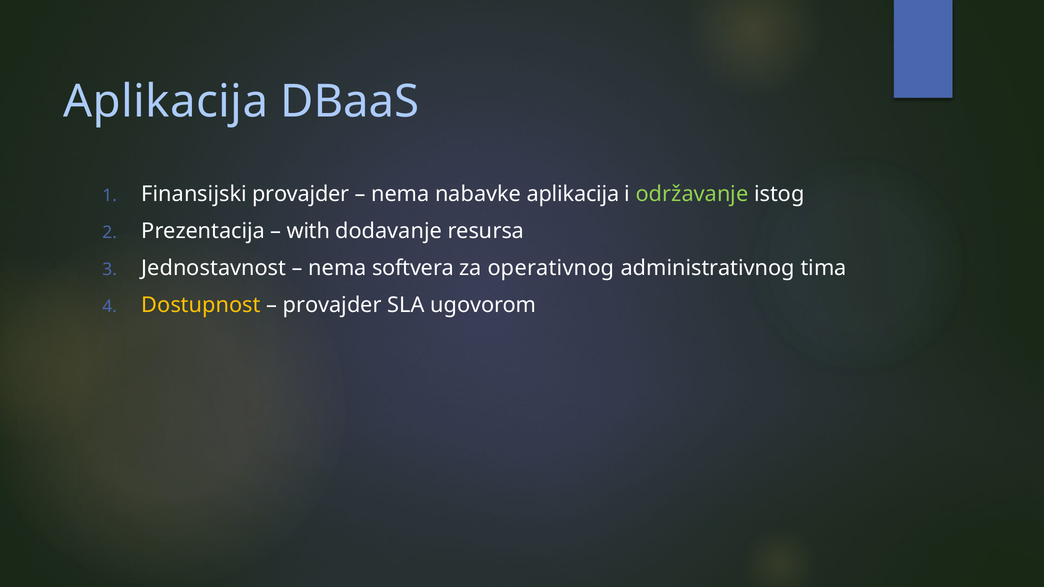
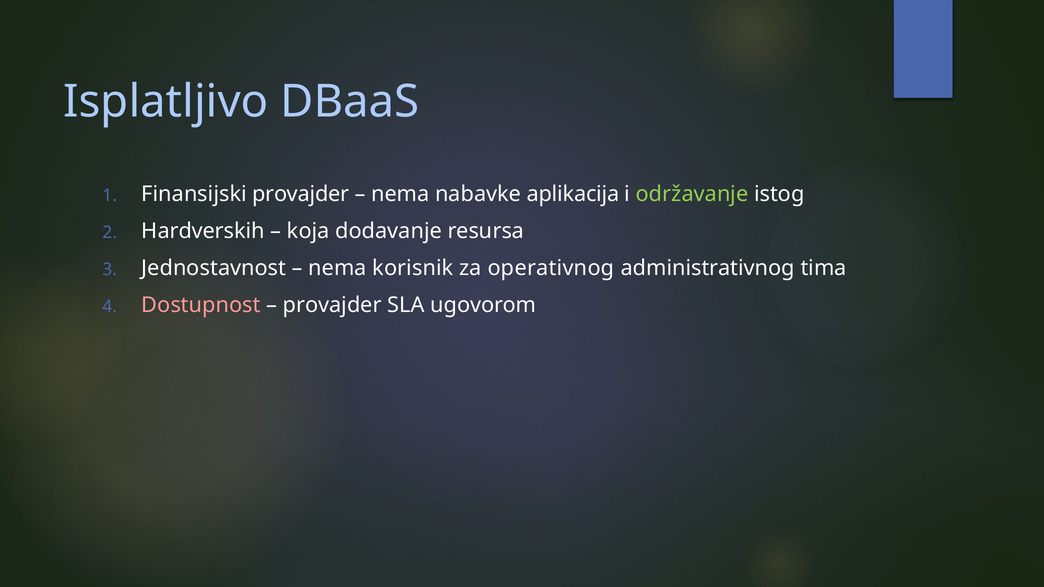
Aplikacija: Aplikacija -> Isplatljivo (166, 102)
Prezentacija: Prezentacija -> Hardverskih (203, 231)
with: with -> koja (308, 231)
softvera: softvera -> korisnik (413, 268)
Dostupnost colour: yellow -> pink (201, 305)
